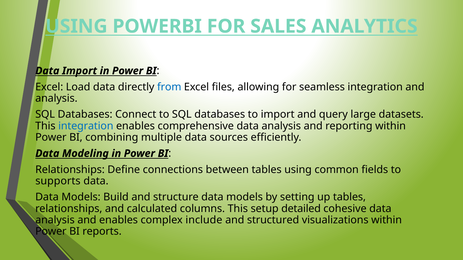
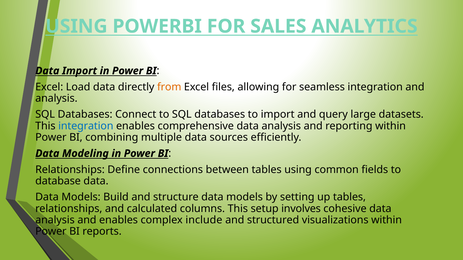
from colour: blue -> orange (169, 87)
supports: supports -> database (58, 181)
detailed: detailed -> involves (301, 209)
